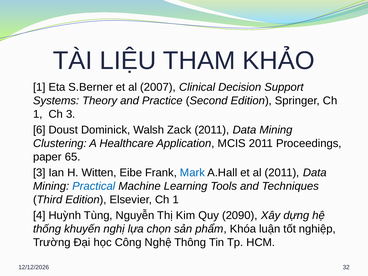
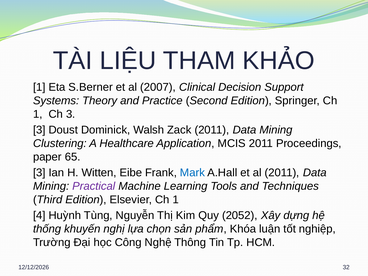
6: 6 -> 3 (39, 130)
Practical colour: blue -> purple (94, 186)
2090: 2090 -> 2052 (240, 215)
